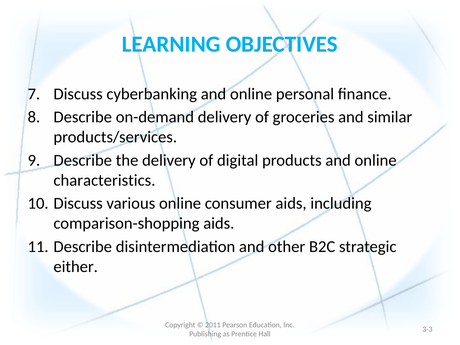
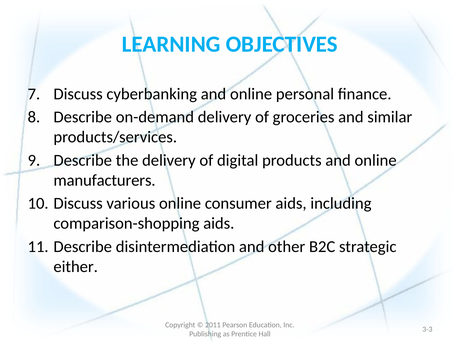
characteristics: characteristics -> manufacturers (105, 180)
